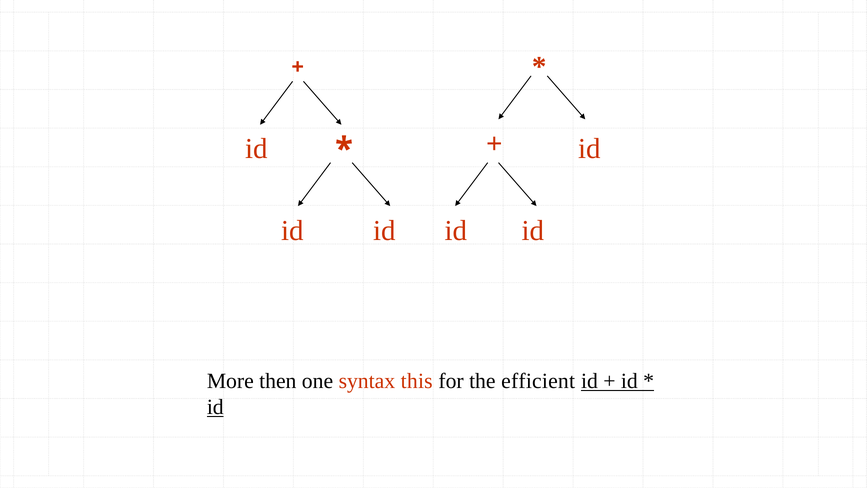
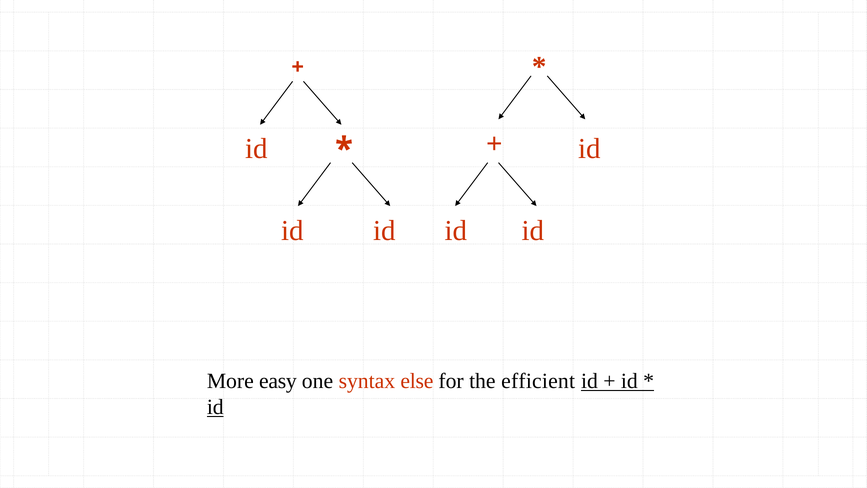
then: then -> easy (278, 381)
this: this -> else (417, 381)
